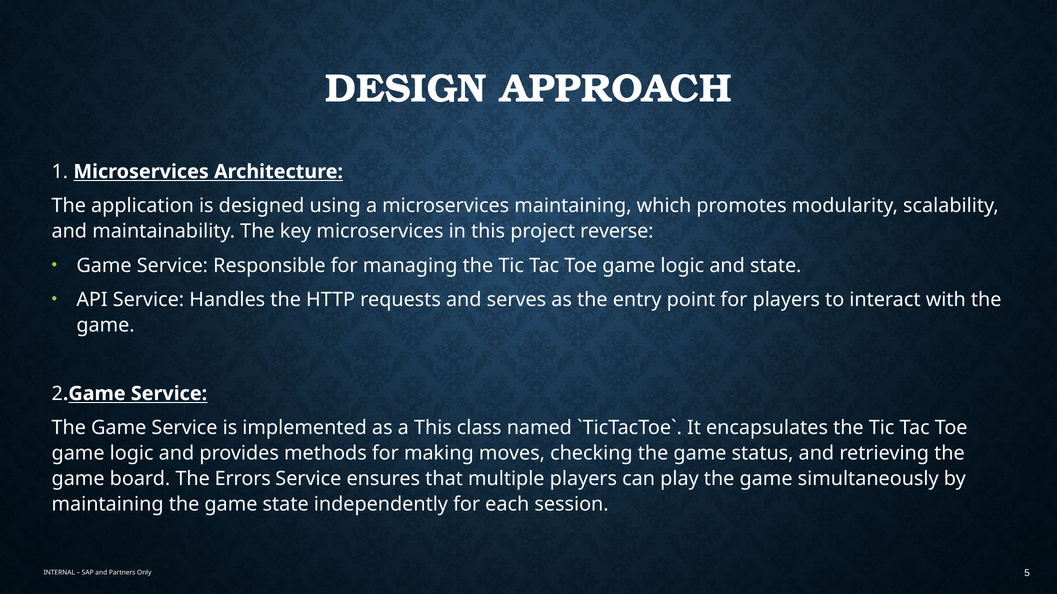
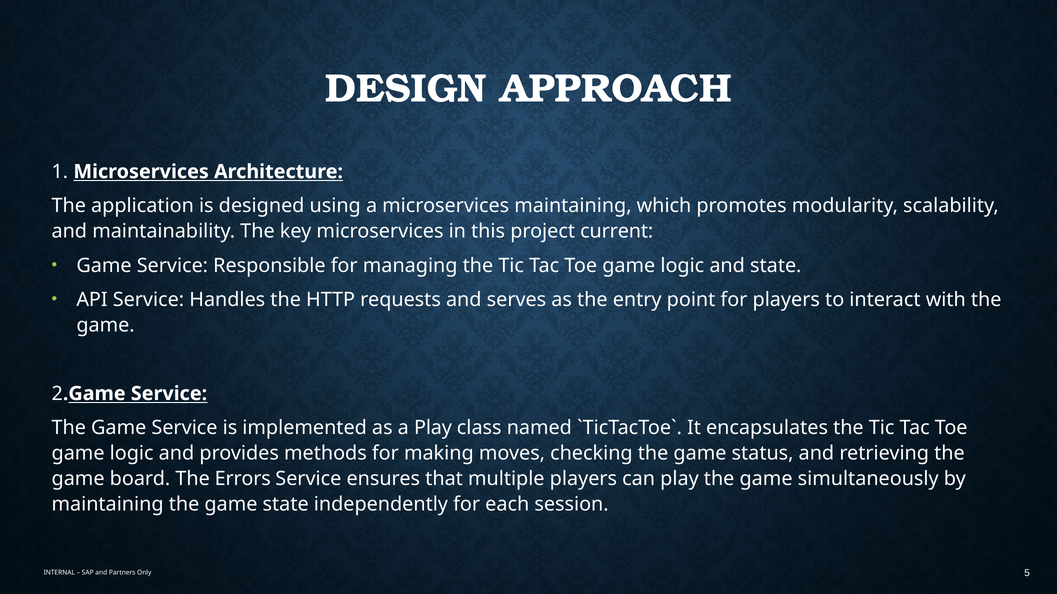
reverse: reverse -> current (617, 231)
a This: This -> Play (433, 428)
